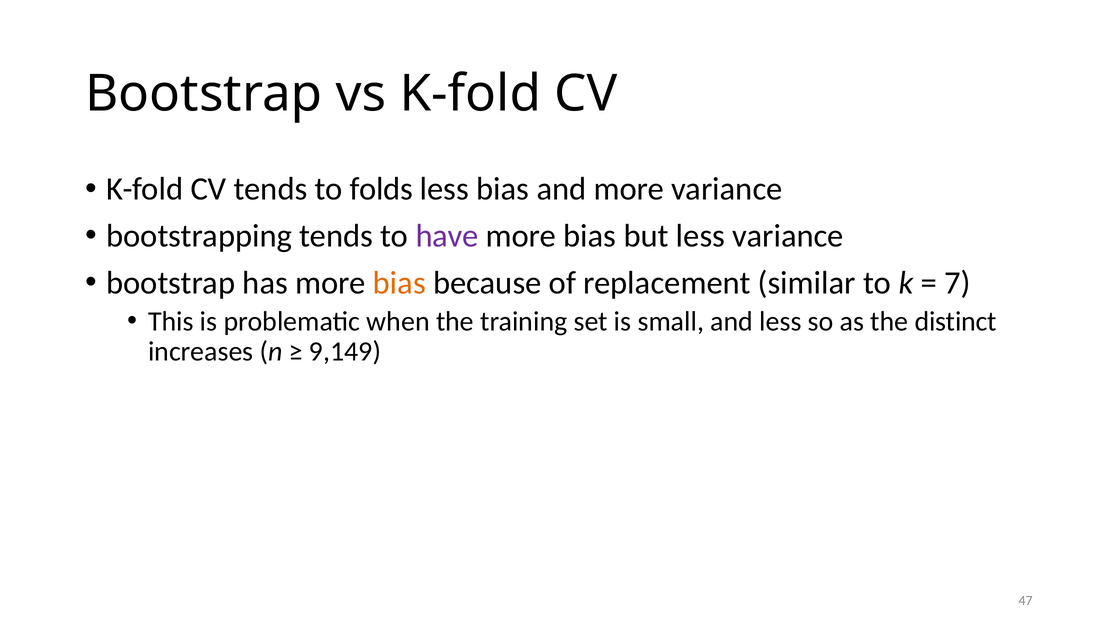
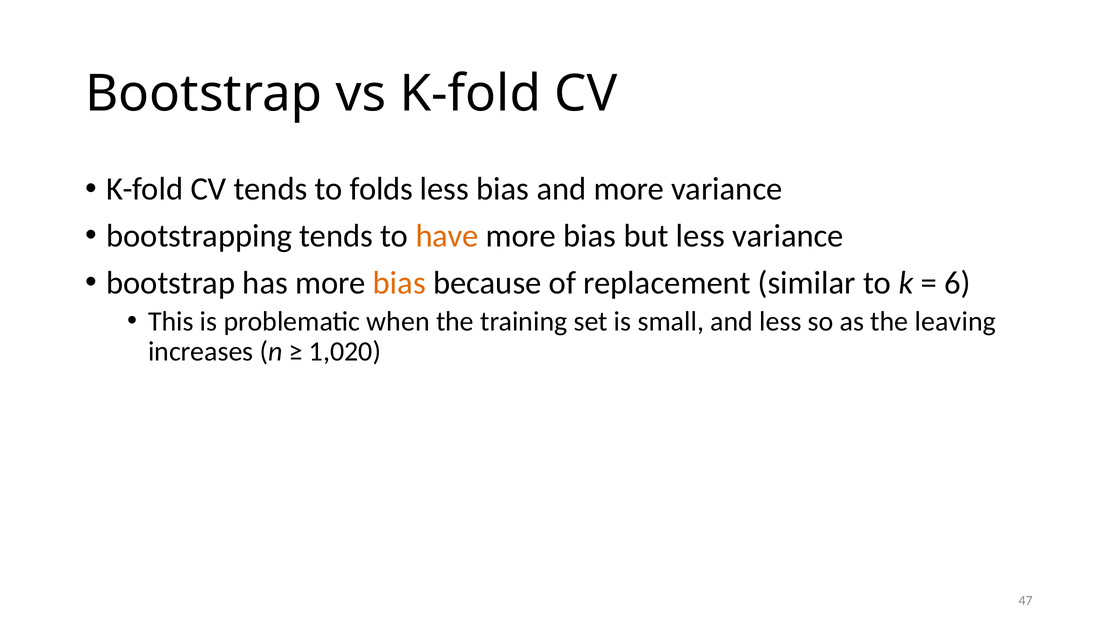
have colour: purple -> orange (447, 236)
7: 7 -> 6 (957, 283)
distinct: distinct -> leaving (955, 321)
9,149: 9,149 -> 1,020 (345, 351)
